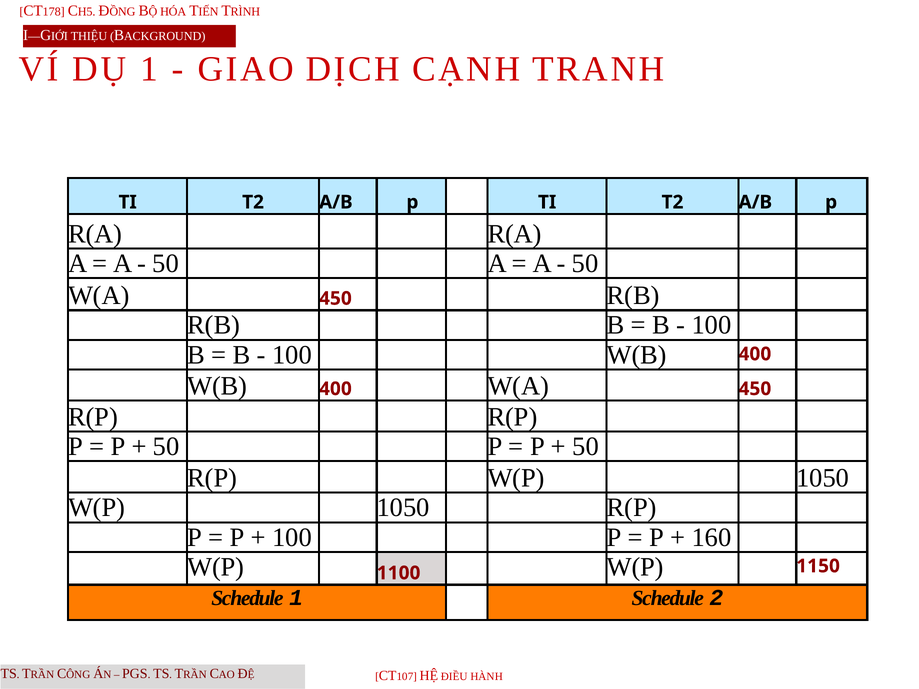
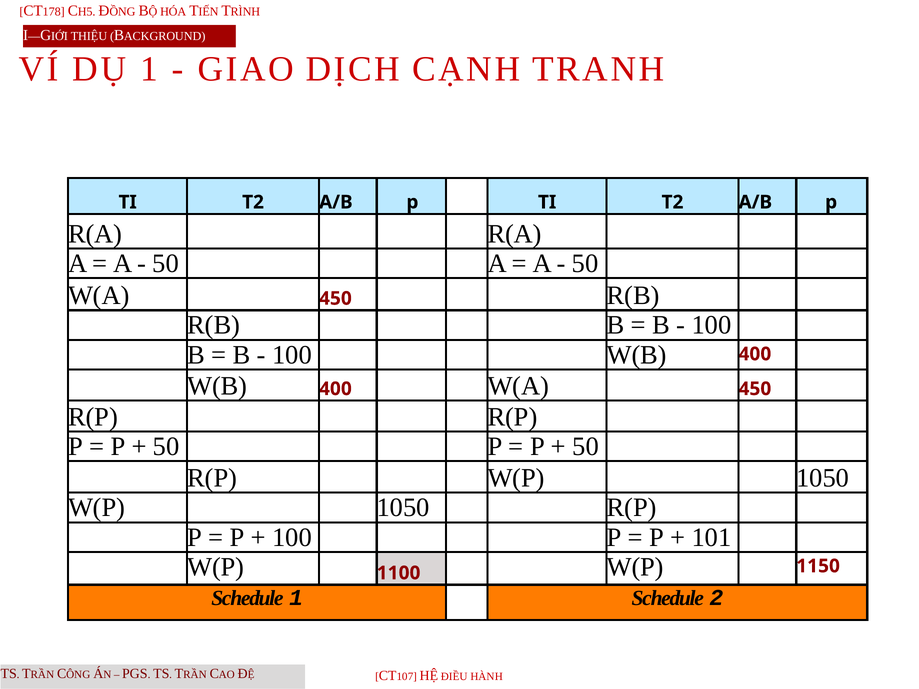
160: 160 -> 101 (711, 537)
